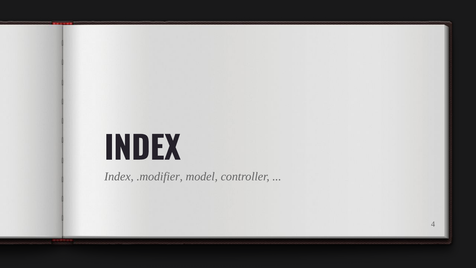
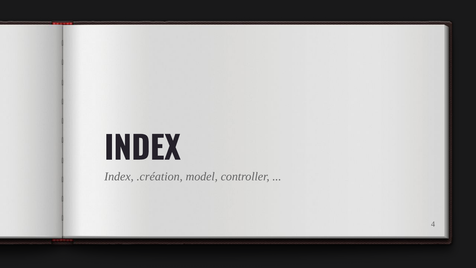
.modifier: .modifier -> .création (160, 176)
